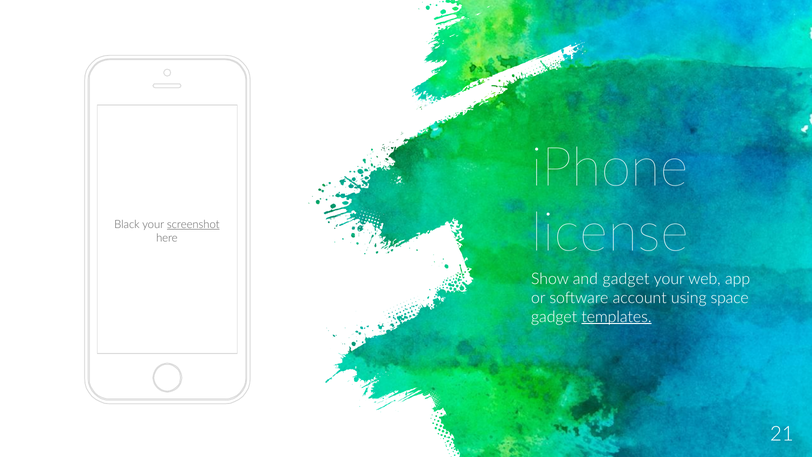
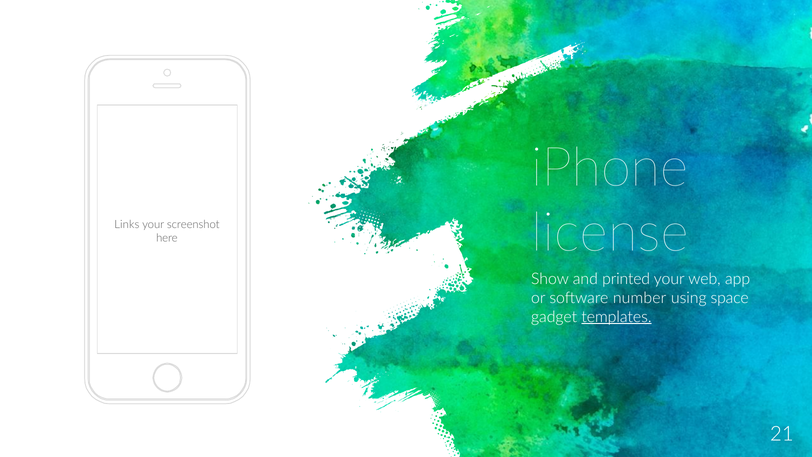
Black: Black -> Links (127, 224)
screenshot underline: present -> none (193, 224)
and gadget: gadget -> printed (626, 279)
account: account -> number (640, 298)
